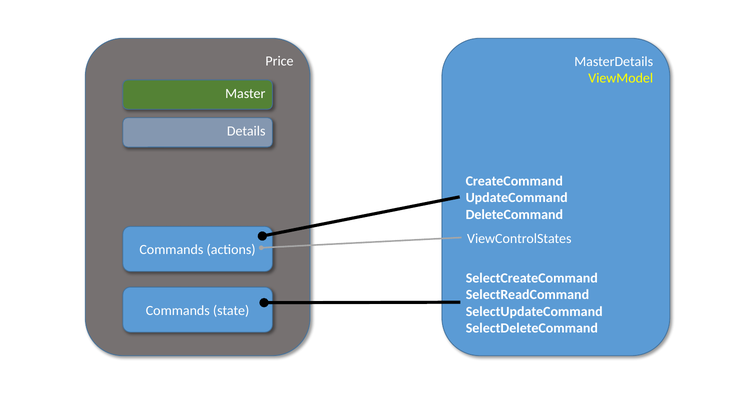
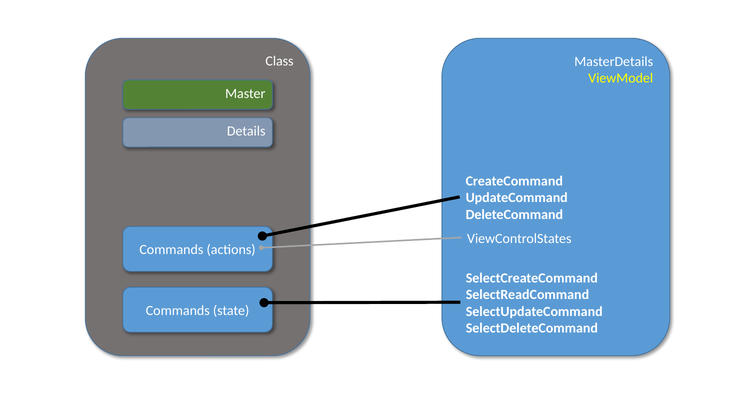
Price: Price -> Class (280, 61)
